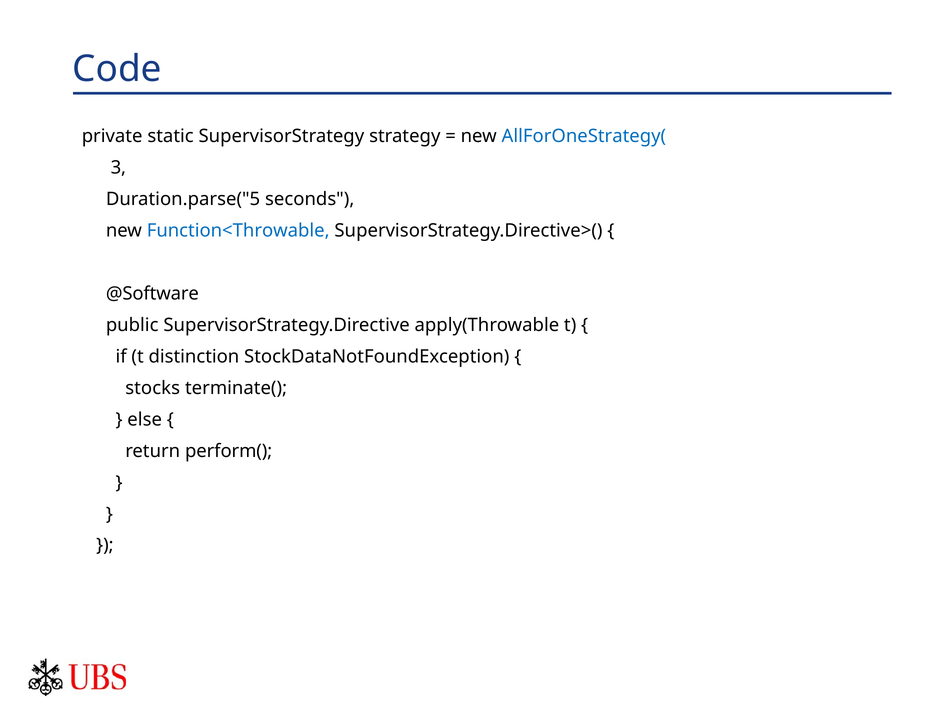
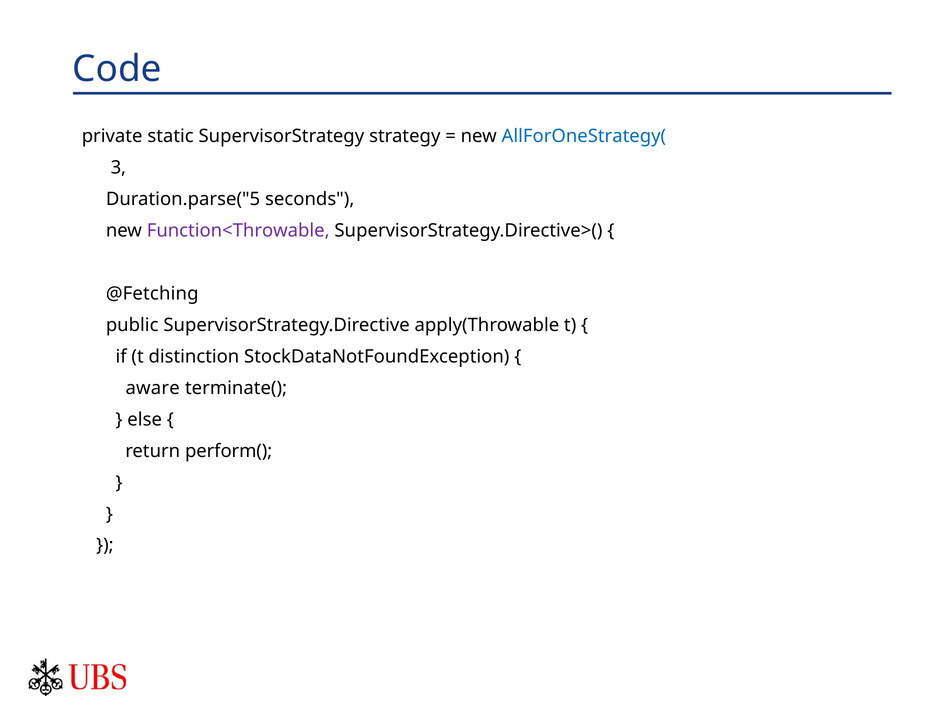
Function<Throwable colour: blue -> purple (238, 231)
@Software: @Software -> @Fetching (152, 294)
stocks: stocks -> aware (153, 388)
